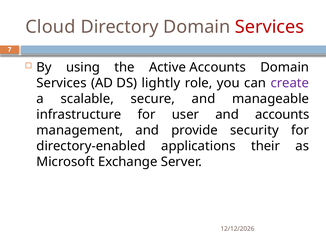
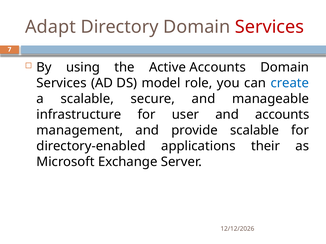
Cloud: Cloud -> Adapt (50, 27)
lightly: lightly -> model (161, 83)
create colour: purple -> blue (290, 83)
provide security: security -> scalable (255, 130)
